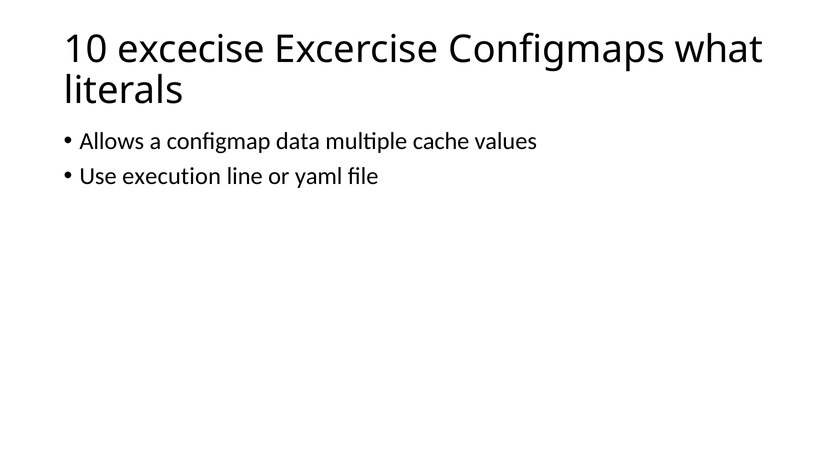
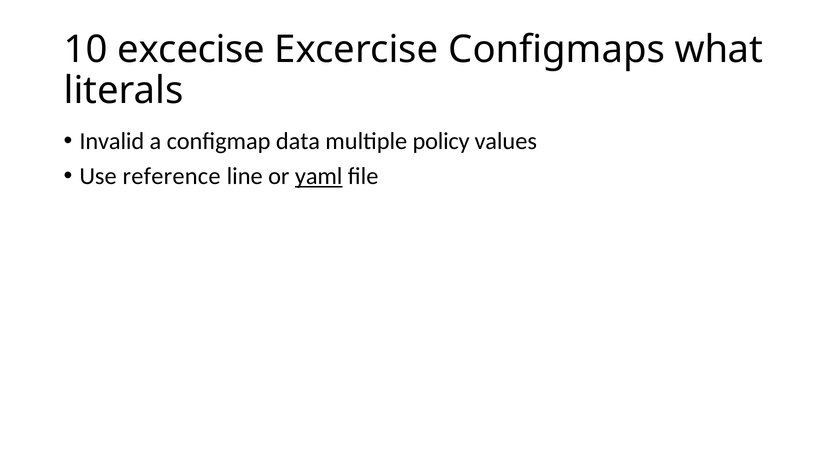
Allows: Allows -> Invalid (112, 141)
cache: cache -> policy (441, 141)
execution: execution -> reference (172, 176)
yaml underline: none -> present (319, 176)
